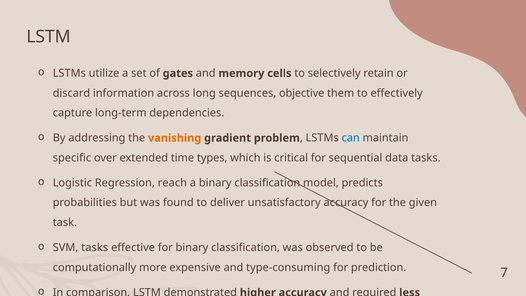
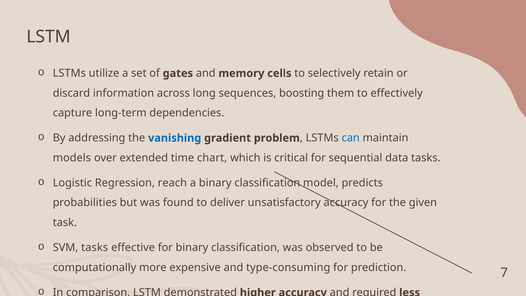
objective: objective -> boosting (302, 93)
vanishing colour: orange -> blue (175, 138)
specific: specific -> models (72, 158)
types: types -> chart (212, 158)
